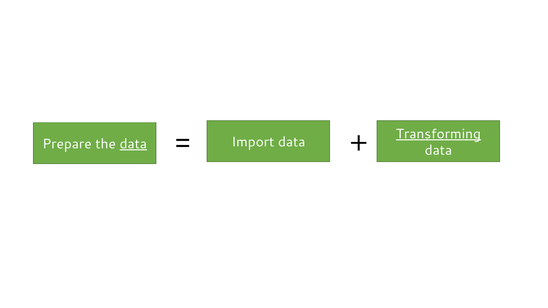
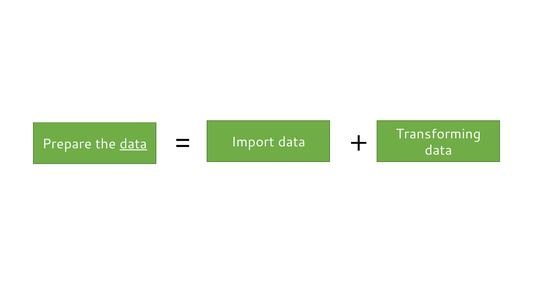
Transforming underline: present -> none (438, 134)
